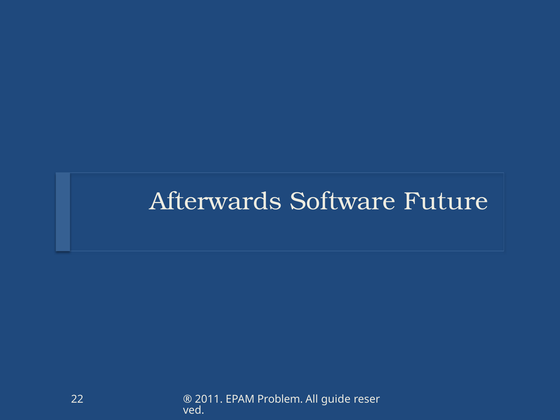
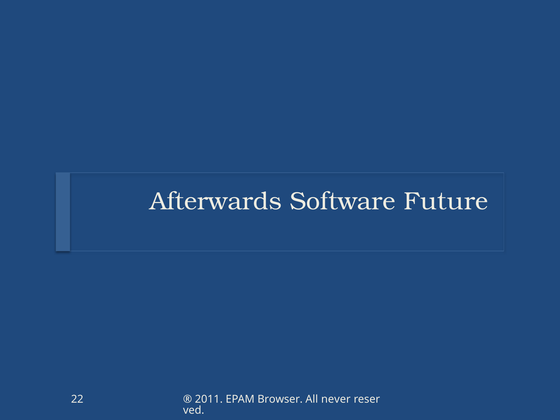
Problem: Problem -> Browser (280, 399)
guide: guide -> never (336, 399)
